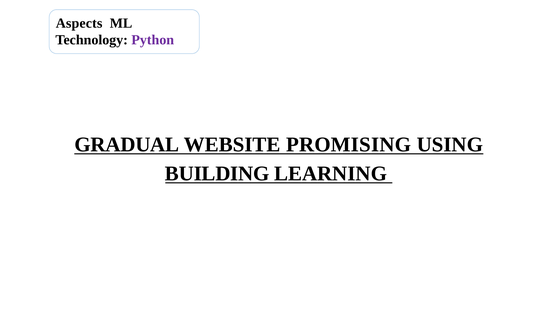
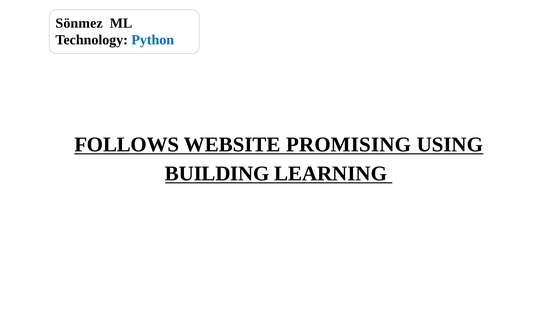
Aspects: Aspects -> Sönmez (79, 23)
Python colour: purple -> blue (153, 40)
GRADUAL: GRADUAL -> FOLLOWS (127, 145)
